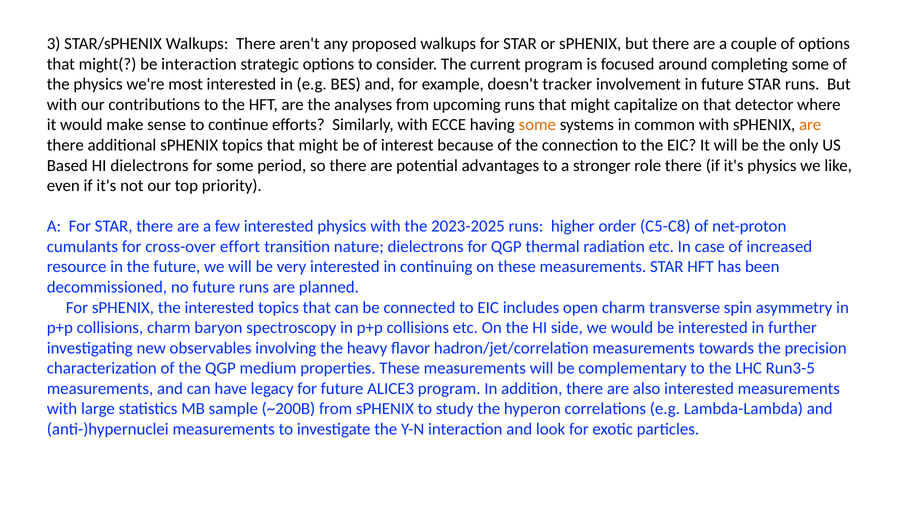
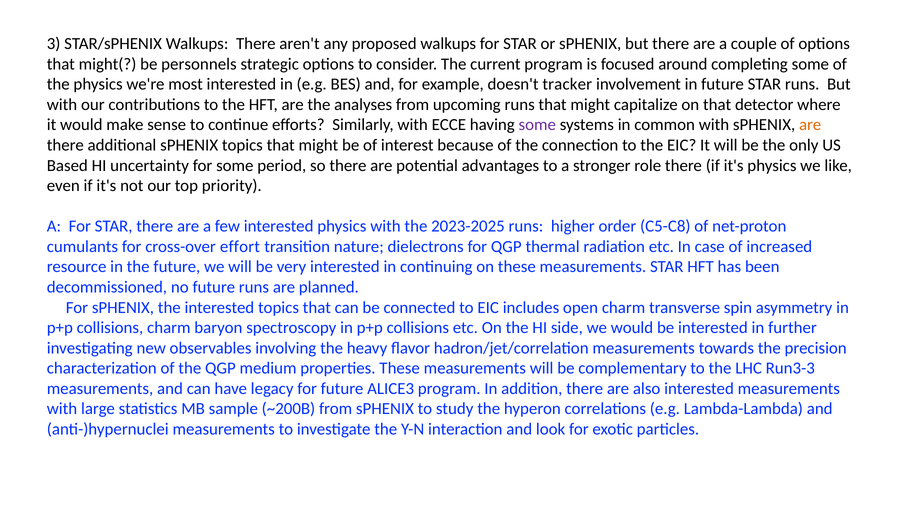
be interaction: interaction -> personnels (199, 64)
some colour: orange -> purple (537, 125)
HI dielectrons: dielectrons -> uncertainty (150, 165)
Run3-5: Run3-5 -> Run3-3 (790, 368)
